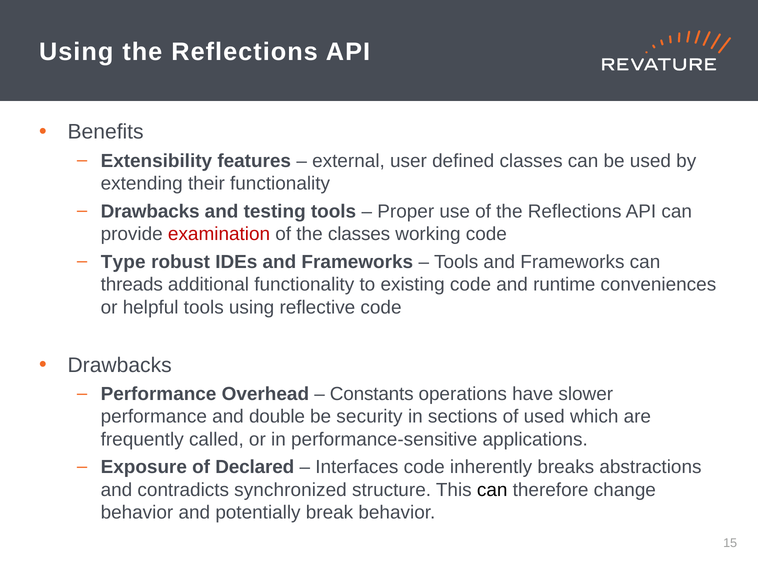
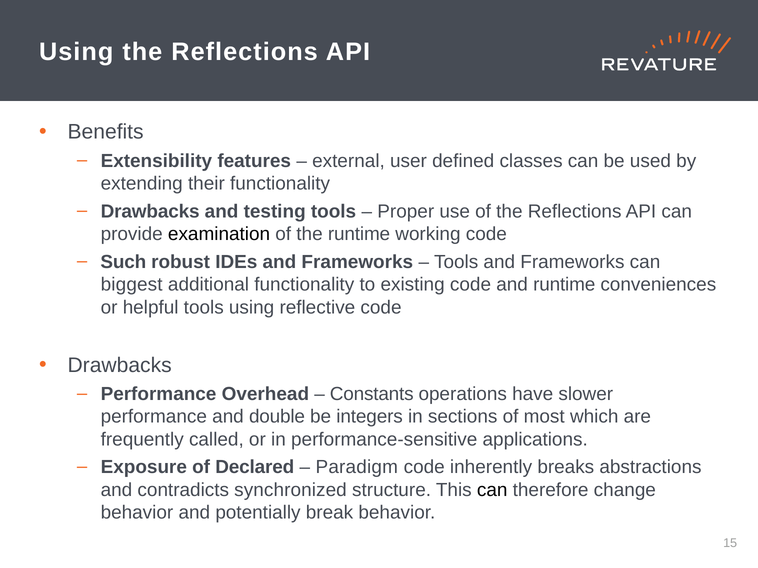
examination colour: red -> black (219, 234)
the classes: classes -> runtime (359, 234)
Type: Type -> Such (123, 262)
threads: threads -> biggest (132, 285)
security: security -> integers (370, 417)
of used: used -> most (544, 417)
Interfaces: Interfaces -> Paradigm (357, 468)
